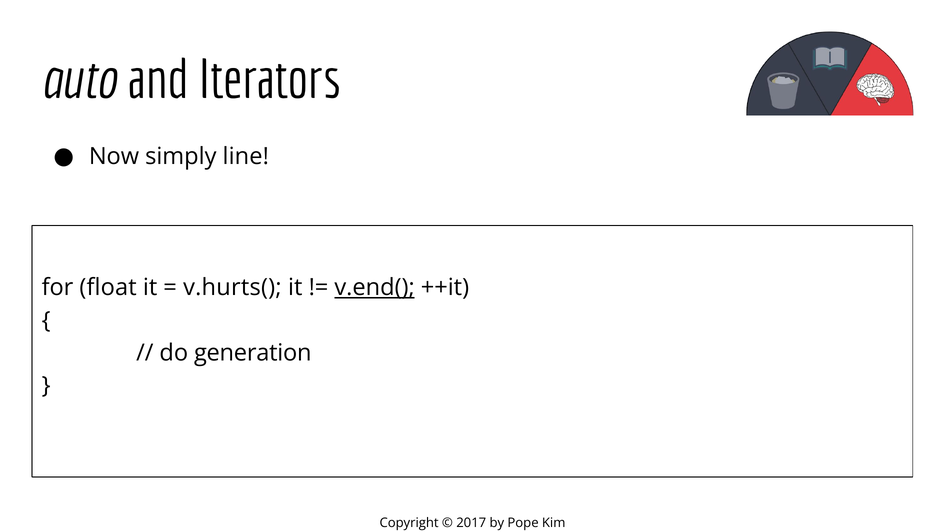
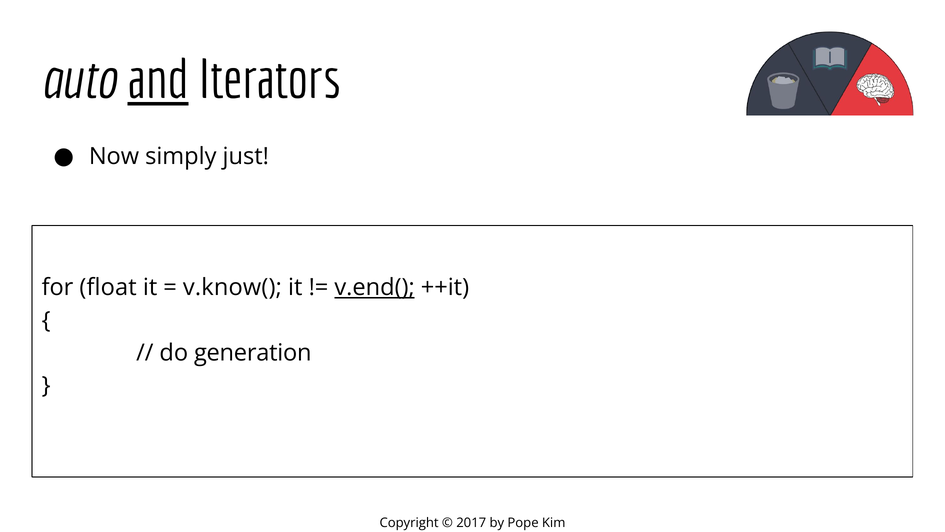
and underline: none -> present (158, 80)
line: line -> just (246, 156)
v.hurts(: v.hurts( -> v.know( (232, 287)
